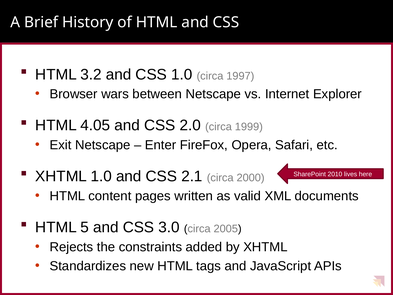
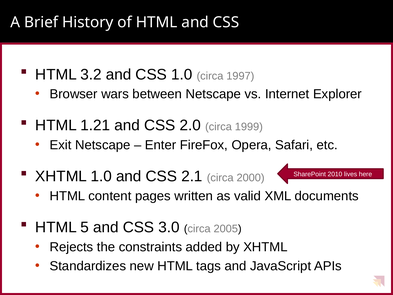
4.05: 4.05 -> 1.21 (95, 125)
